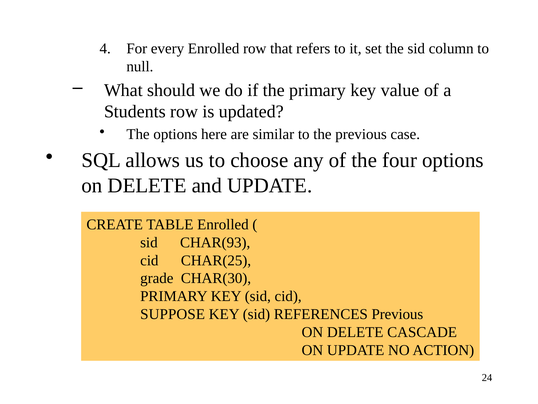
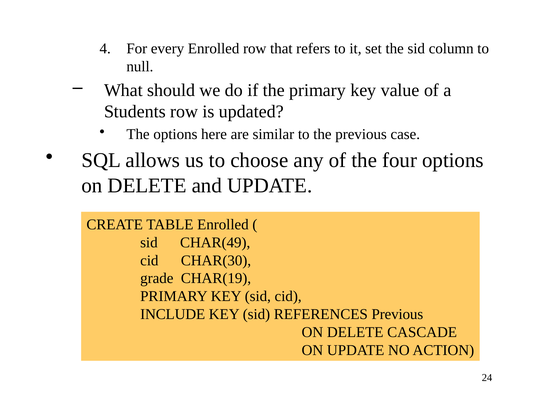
CHAR(93: CHAR(93 -> CHAR(49 (215, 242)
CHAR(25: CHAR(25 -> CHAR(30 (216, 260)
CHAR(30: CHAR(30 -> CHAR(19 (216, 278)
SUPPOSE: SUPPOSE -> INCLUDE (173, 314)
